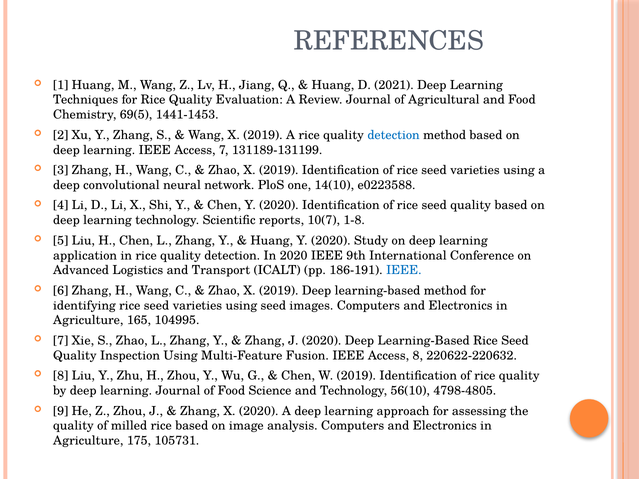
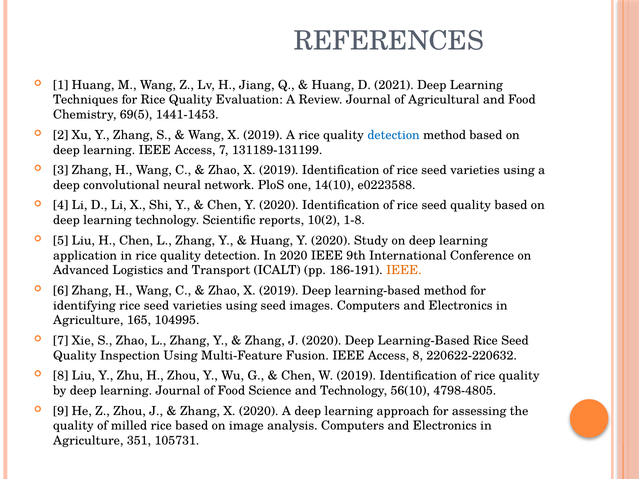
10(7: 10(7 -> 10(2 (324, 220)
IEEE colour: blue -> orange (404, 270)
175: 175 -> 351 (139, 441)
